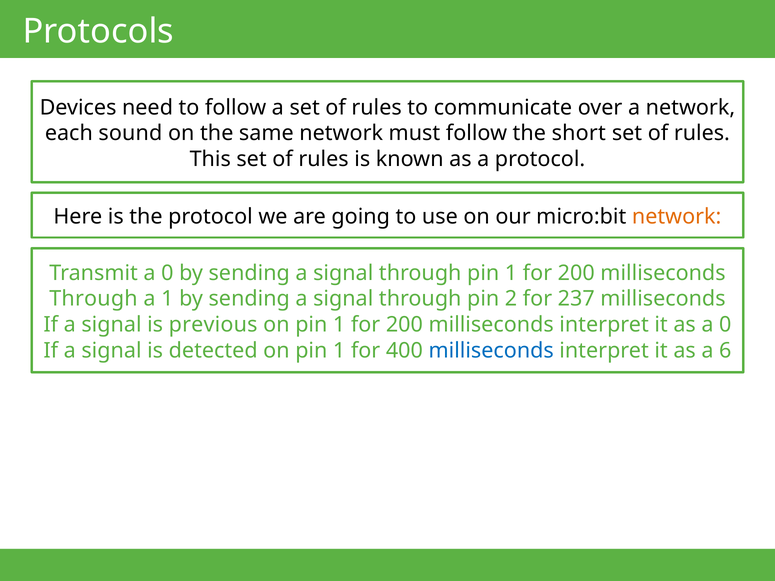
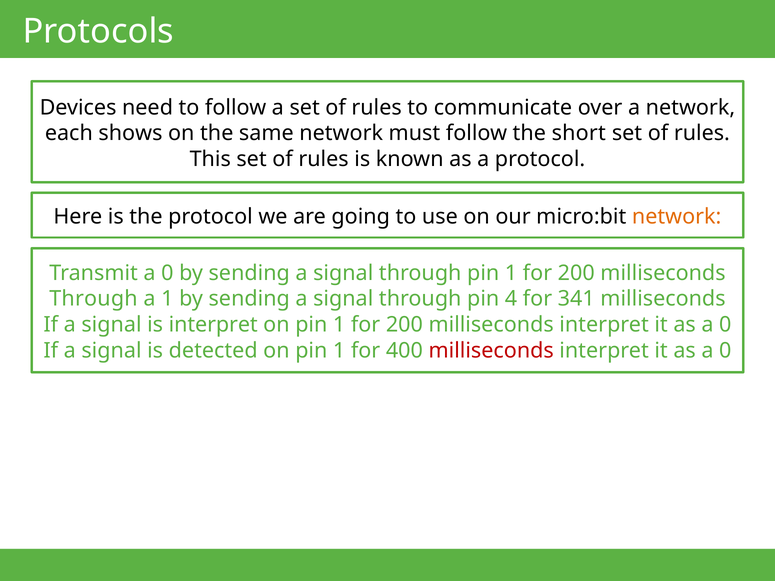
sound: sound -> shows (130, 133)
2: 2 -> 4 (511, 299)
237: 237 -> 341 (576, 299)
is previous: previous -> interpret (213, 325)
milliseconds colour: blue -> red (491, 351)
6: 6 -> 0 (725, 351)
